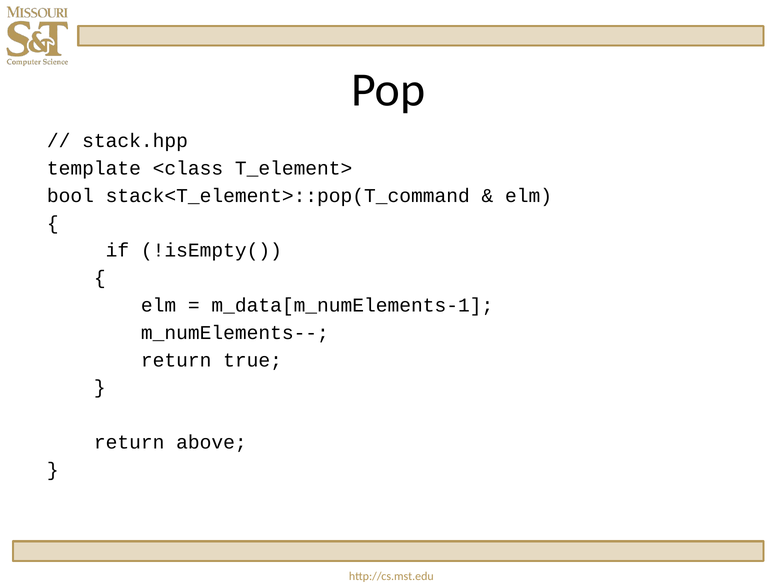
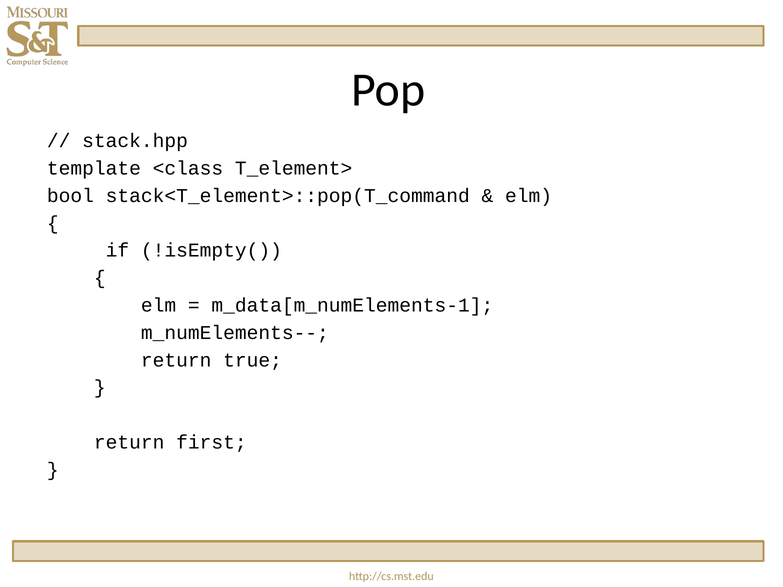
above: above -> first (211, 442)
